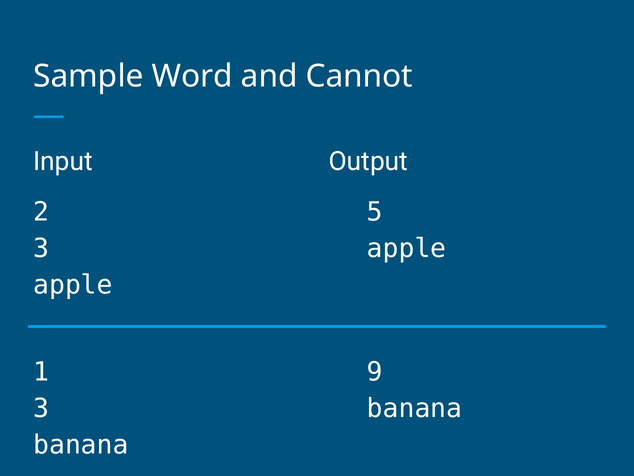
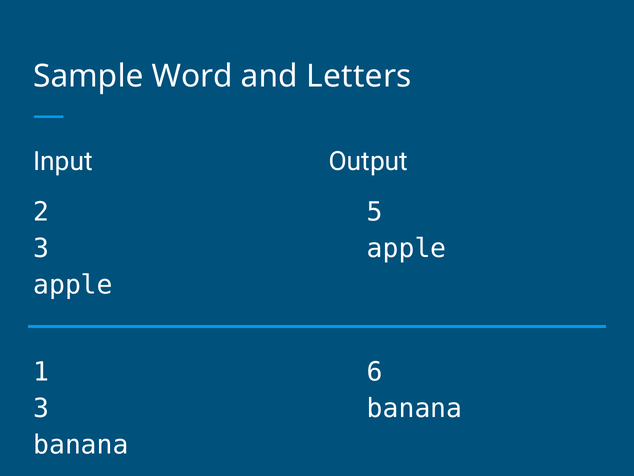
Cannot: Cannot -> Letters (359, 76)
9: 9 -> 6 (375, 372)
